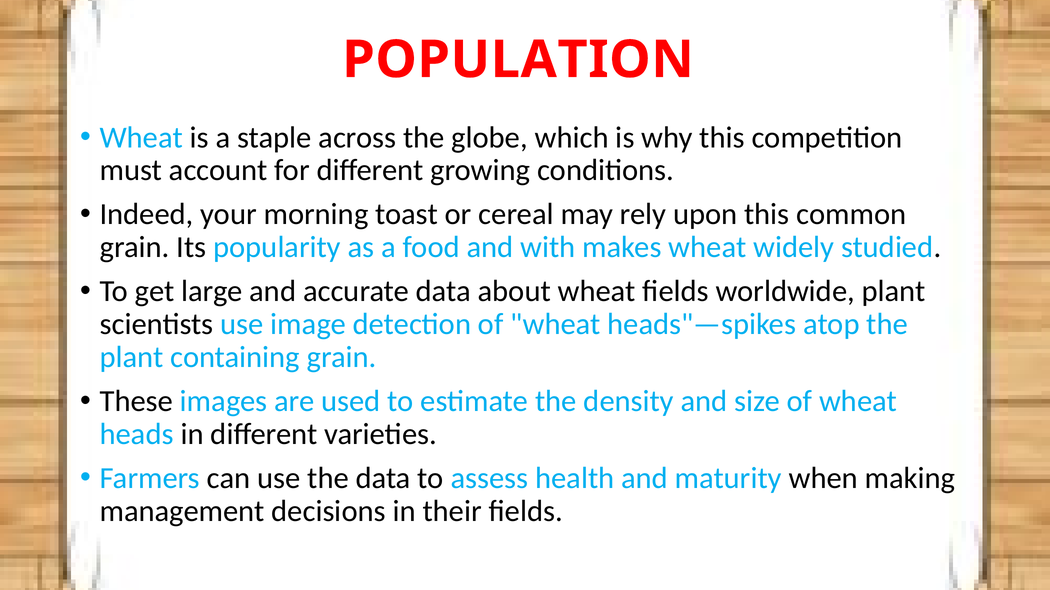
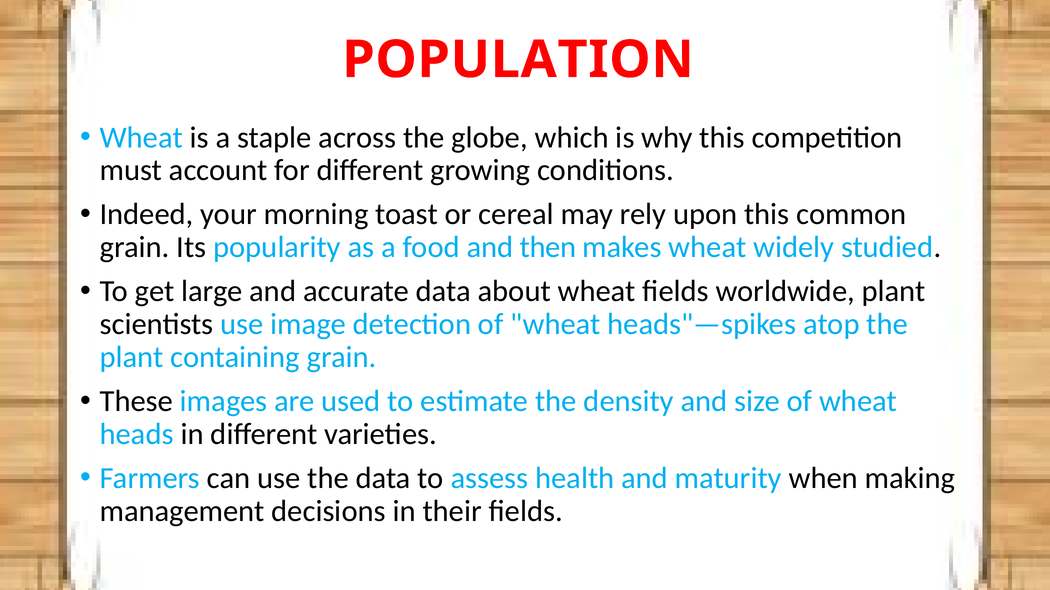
with: with -> then (548, 248)
